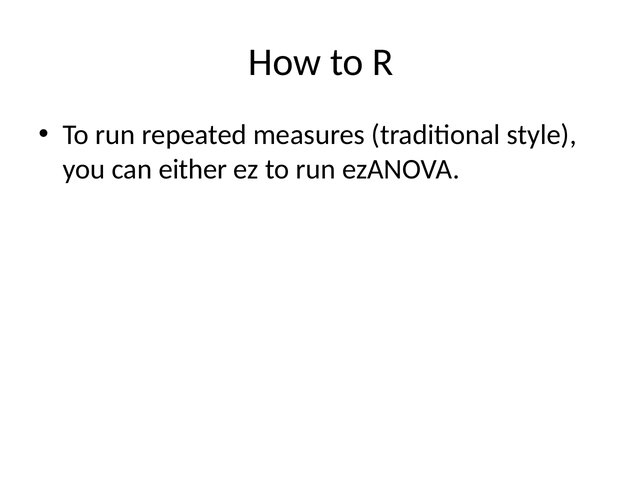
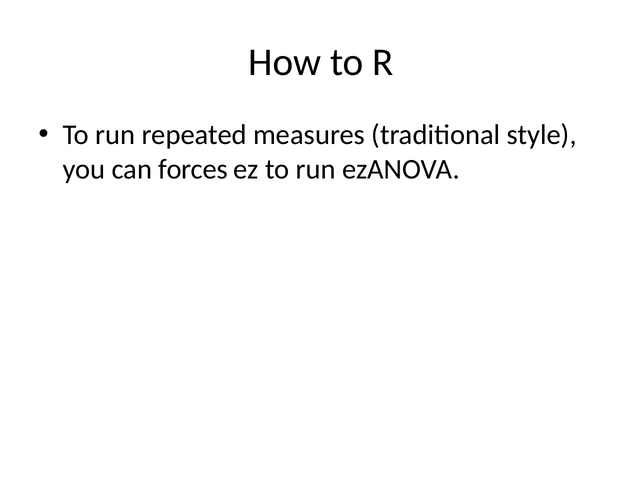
either: either -> forces (193, 169)
